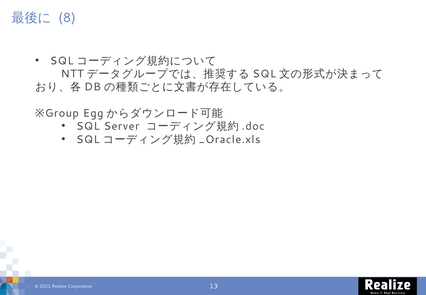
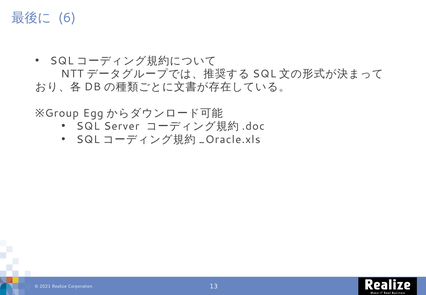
8: 8 -> 6 (67, 18)
